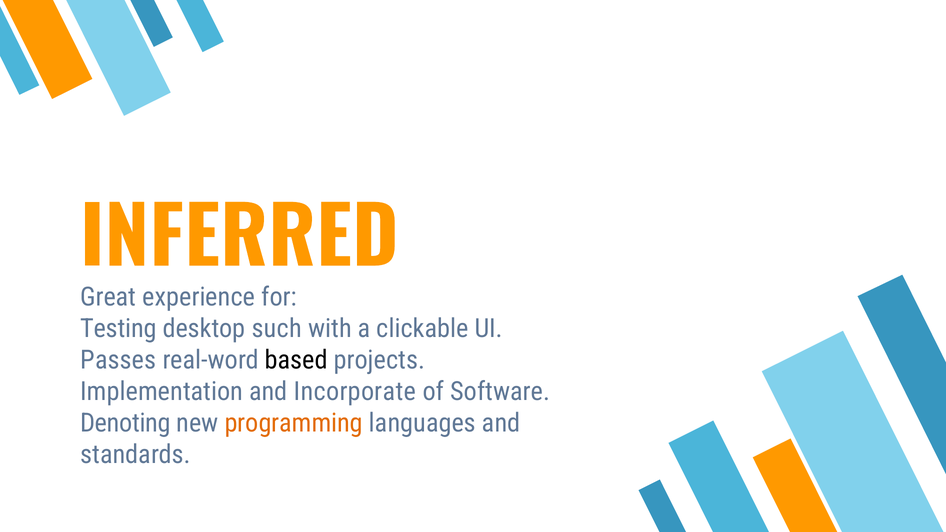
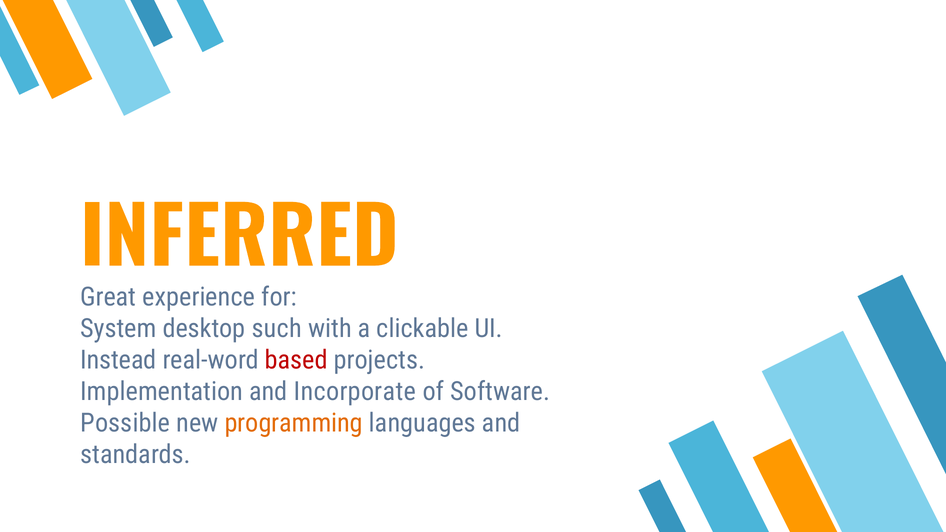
Testing: Testing -> System (118, 328)
Passes: Passes -> Instead (118, 360)
based colour: black -> red (296, 360)
Denoting: Denoting -> Possible (125, 423)
